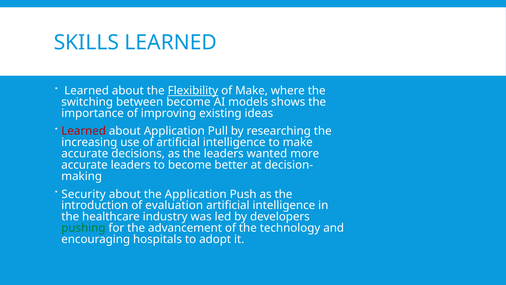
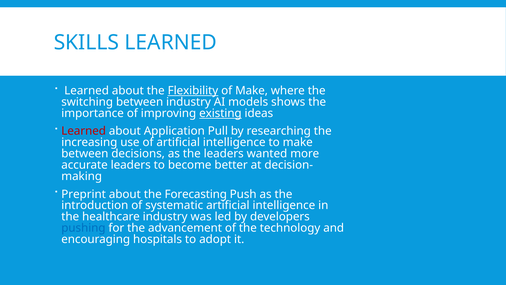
between become: become -> industry (189, 102)
existing underline: none -> present (220, 113)
accurate: accurate -> between (85, 154)
Security: Security -> Preprint (84, 194)
the Application: Application -> Forecasting (196, 194)
evaluation: evaluation -> systematic (174, 205)
pushing colour: green -> blue (83, 228)
